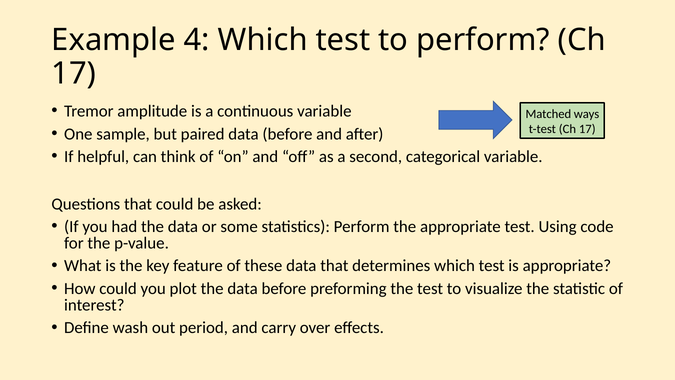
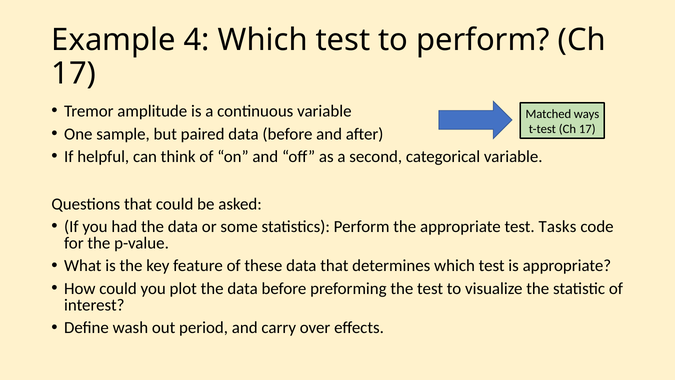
Using: Using -> Tasks (557, 227)
